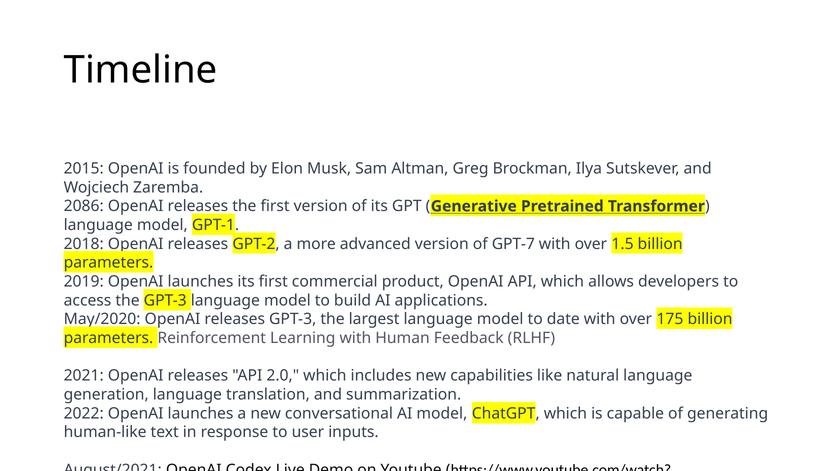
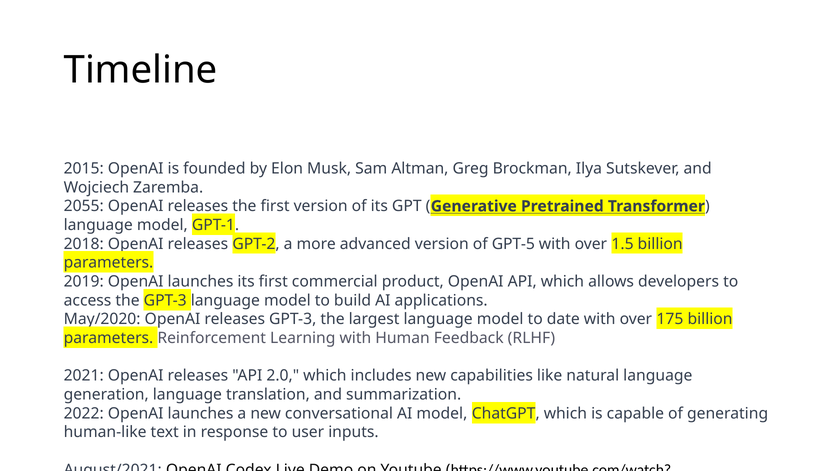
2086: 2086 -> 2055 (84, 206)
GPT-7: GPT-7 -> GPT-5 (513, 244)
